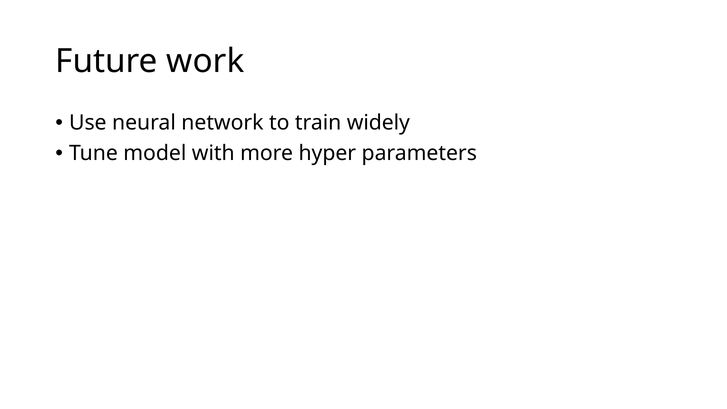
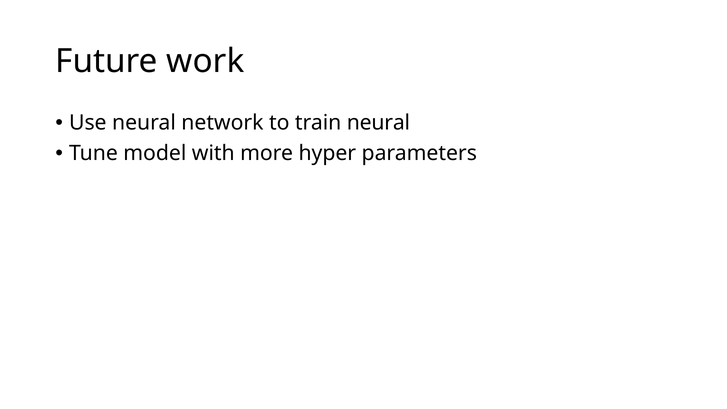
train widely: widely -> neural (378, 123)
